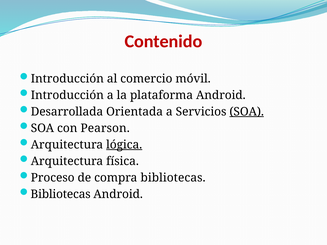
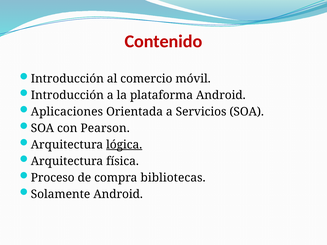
Desarrollada: Desarrollada -> Aplicaciones (67, 112)
SOA underline: present -> none (247, 112)
Bibliotecas: Bibliotecas -> Solamente (61, 194)
